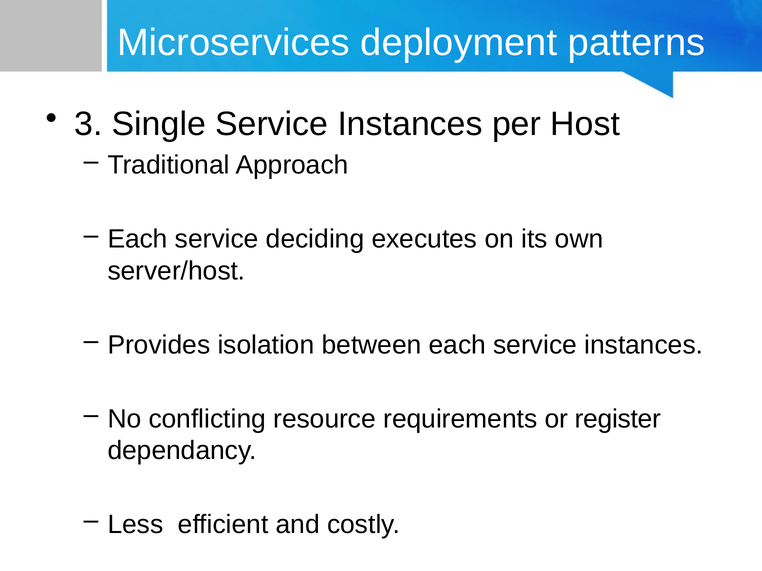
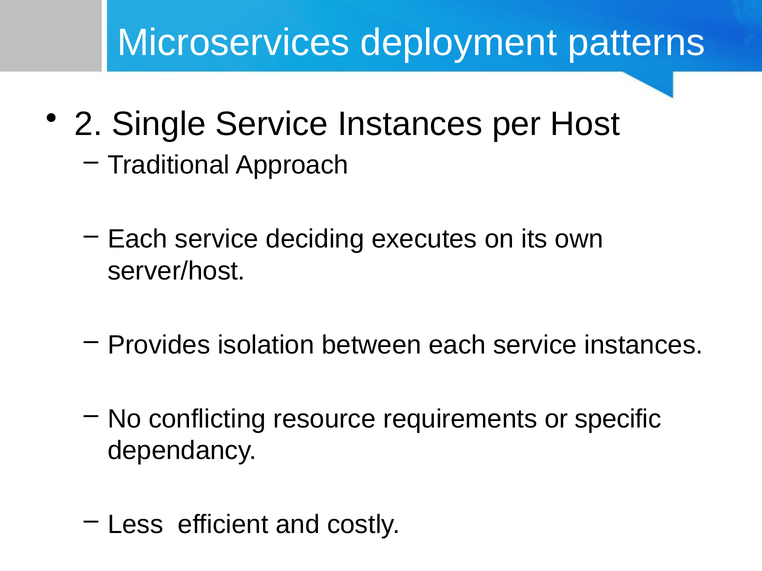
3: 3 -> 2 (88, 124)
register: register -> specific (618, 419)
